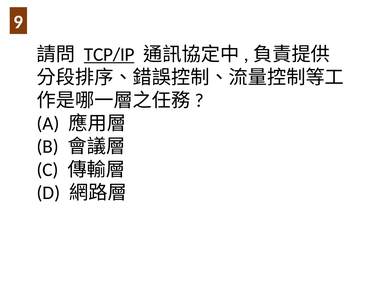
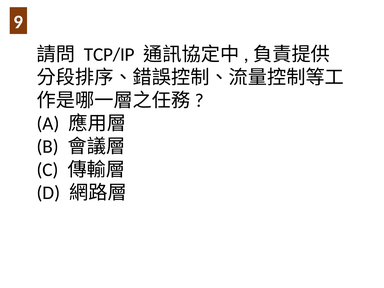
TCP/IP underline: present -> none (109, 54)
